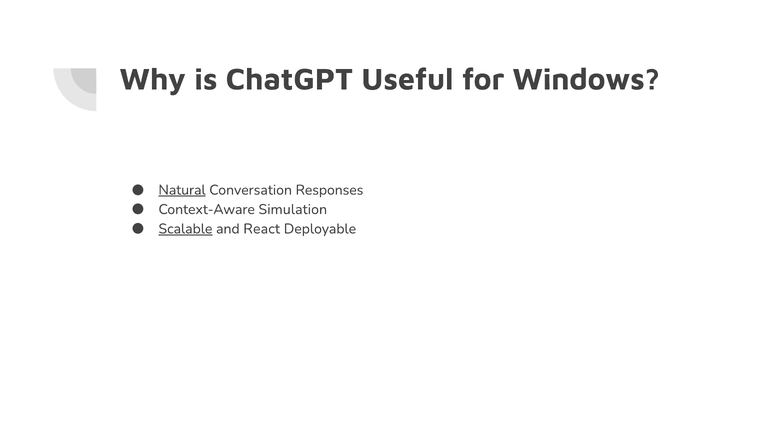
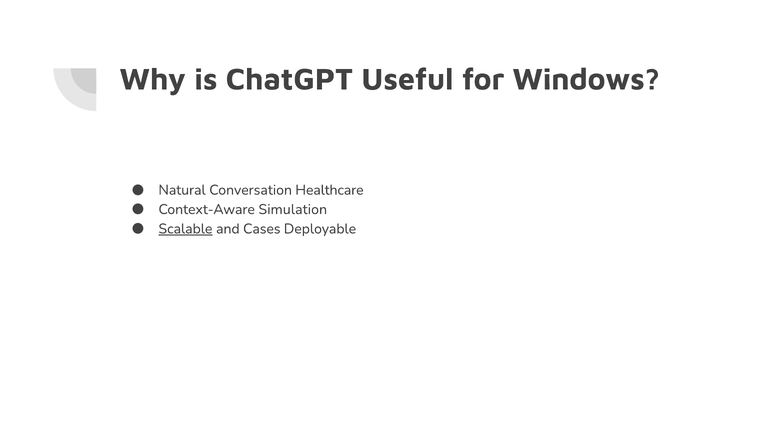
Natural underline: present -> none (182, 190)
Responses: Responses -> Healthcare (329, 190)
React: React -> Cases (262, 229)
